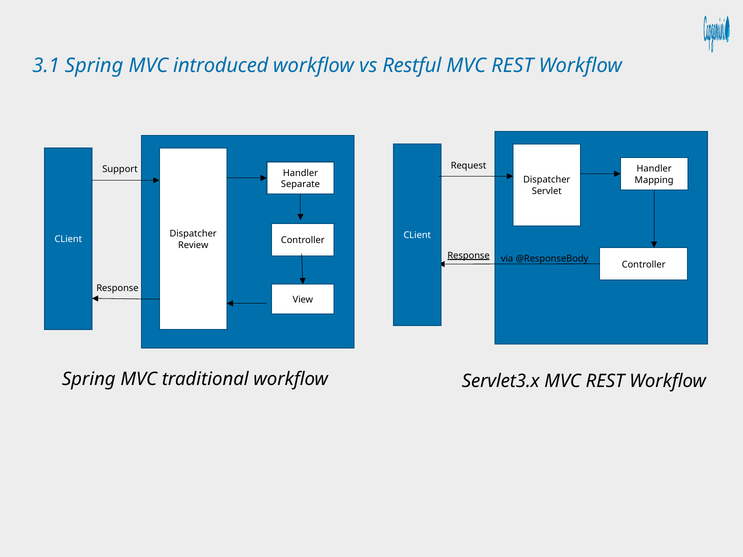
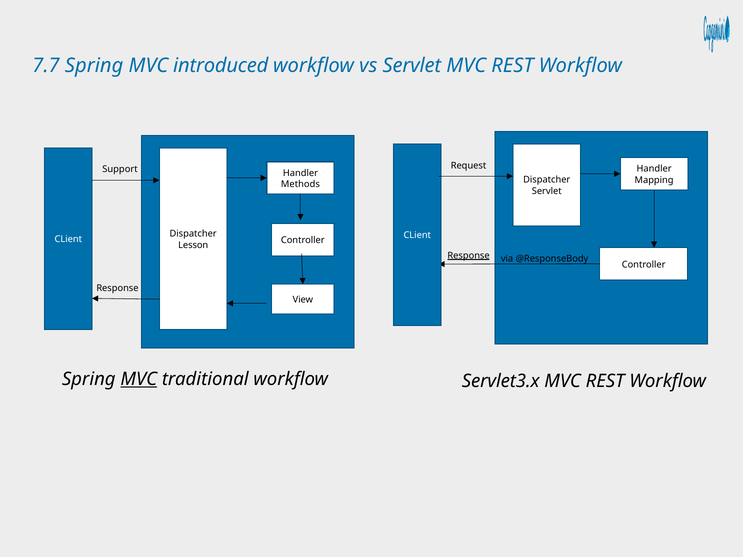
3.1: 3.1 -> 7.7 (46, 65)
vs Restful: Restful -> Servlet (412, 65)
Separate: Separate -> Methods (300, 184)
Review: Review -> Lesson (193, 245)
MVC underline: none -> present (139, 379)
